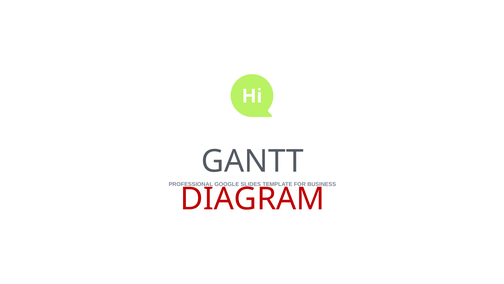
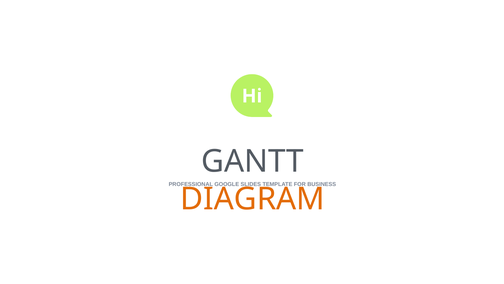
DIAGRAM colour: red -> orange (253, 199)
